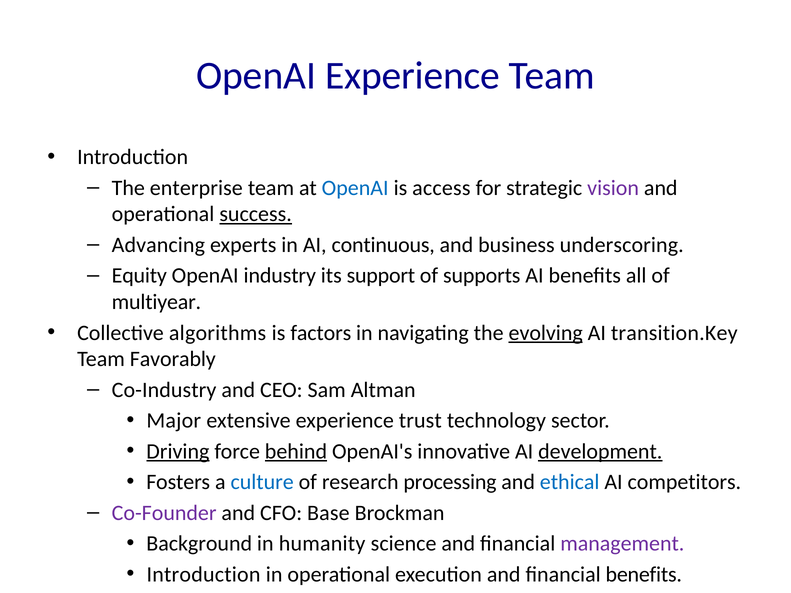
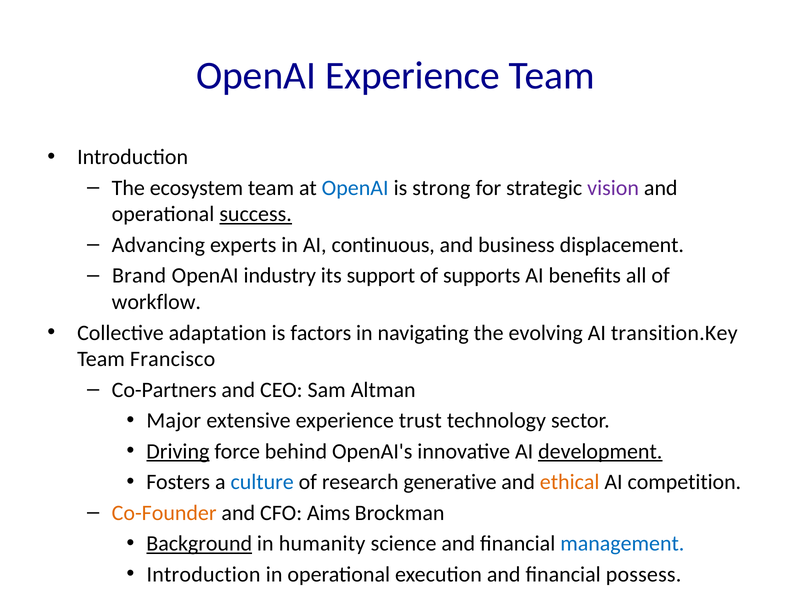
enterprise: enterprise -> ecosystem (196, 188)
access: access -> strong (441, 188)
underscoring: underscoring -> displacement (622, 245)
Equity: Equity -> Brand (139, 276)
multiyear: multiyear -> workflow (156, 302)
algorithms: algorithms -> adaptation (218, 333)
evolving underline: present -> none (546, 333)
Favorably: Favorably -> Francisco (173, 359)
Co-Industry: Co-Industry -> Co-Partners (164, 390)
behind underline: present -> none (296, 452)
processing: processing -> generative (450, 482)
ethical colour: blue -> orange (570, 482)
competitors: competitors -> competition (684, 482)
Co-Founder colour: purple -> orange (164, 513)
Base: Base -> Aims (329, 513)
Background underline: none -> present (199, 544)
management colour: purple -> blue (622, 544)
financial benefits: benefits -> possess (644, 575)
